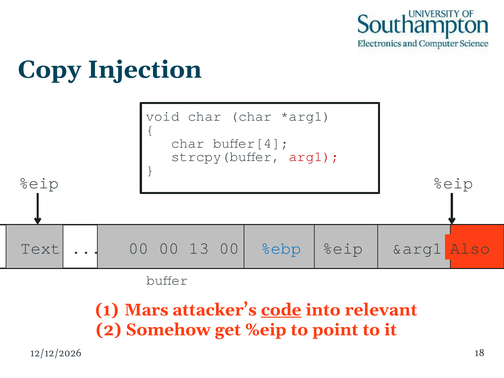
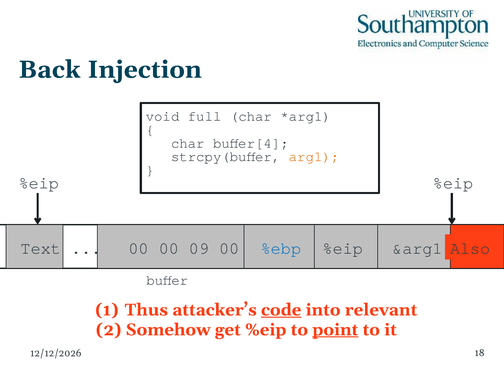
Copy: Copy -> Back (49, 70)
void char: char -> full (205, 116)
arg1 colour: red -> orange (314, 157)
13: 13 -> 09 (199, 248)
Mars: Mars -> Thus (146, 310)
point underline: none -> present (335, 330)
